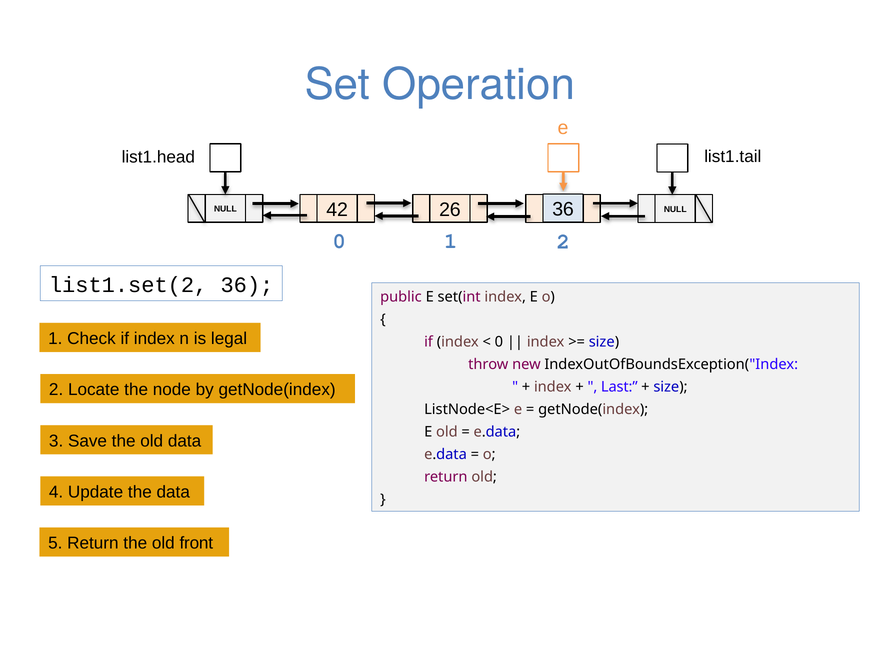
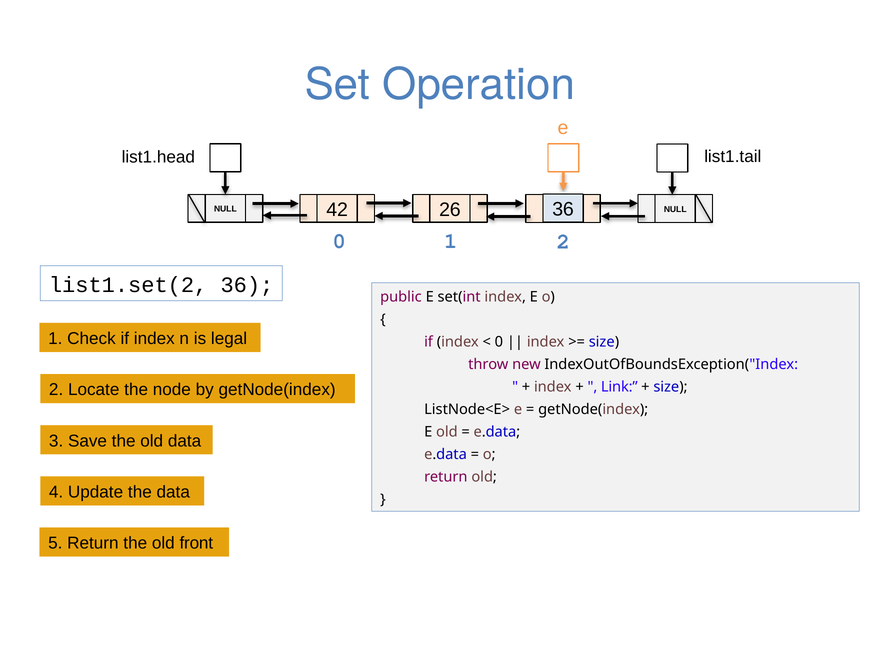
Last: Last -> Link (619, 387)
